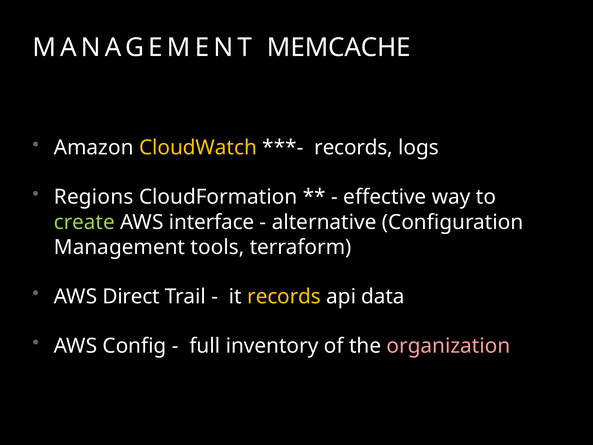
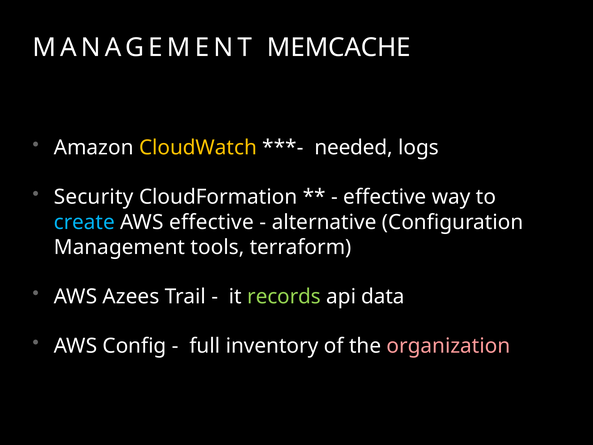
records: records -> needed (354, 148)
Regions: Regions -> Security (94, 197)
create colour: light green -> light blue (84, 222)
AWS interface: interface -> effective (211, 222)
Direct: Direct -> Azees (131, 296)
records colour: yellow -> light green (284, 296)
